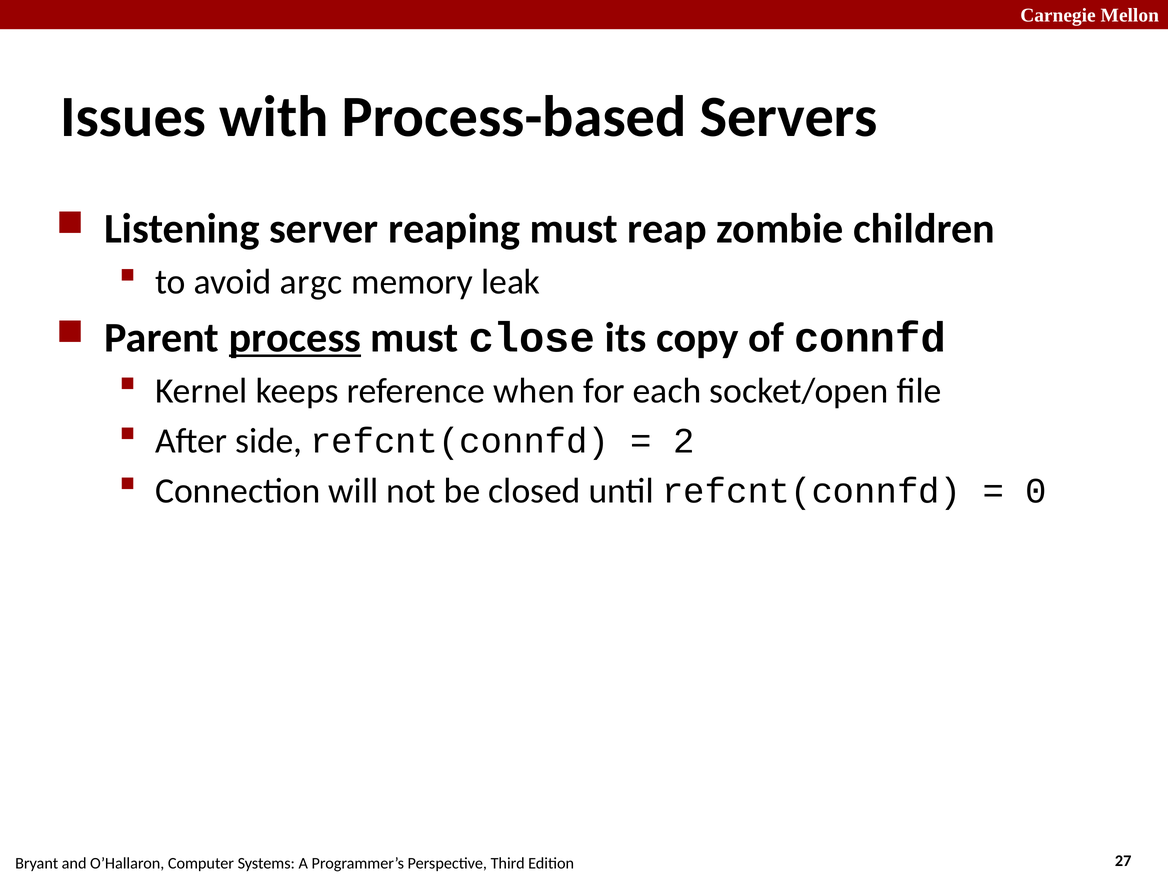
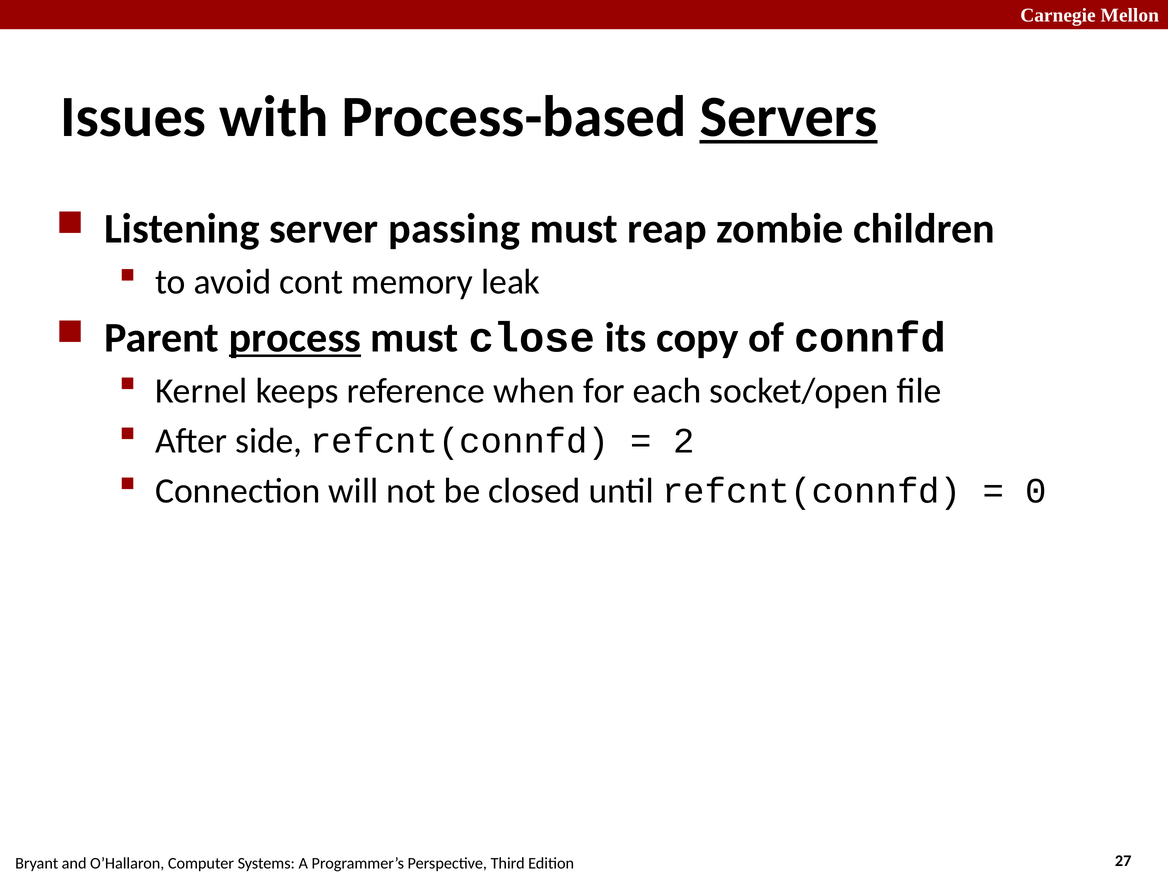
Servers underline: none -> present (789, 117)
reaping: reaping -> passing (454, 229)
argc: argc -> cont (311, 282)
